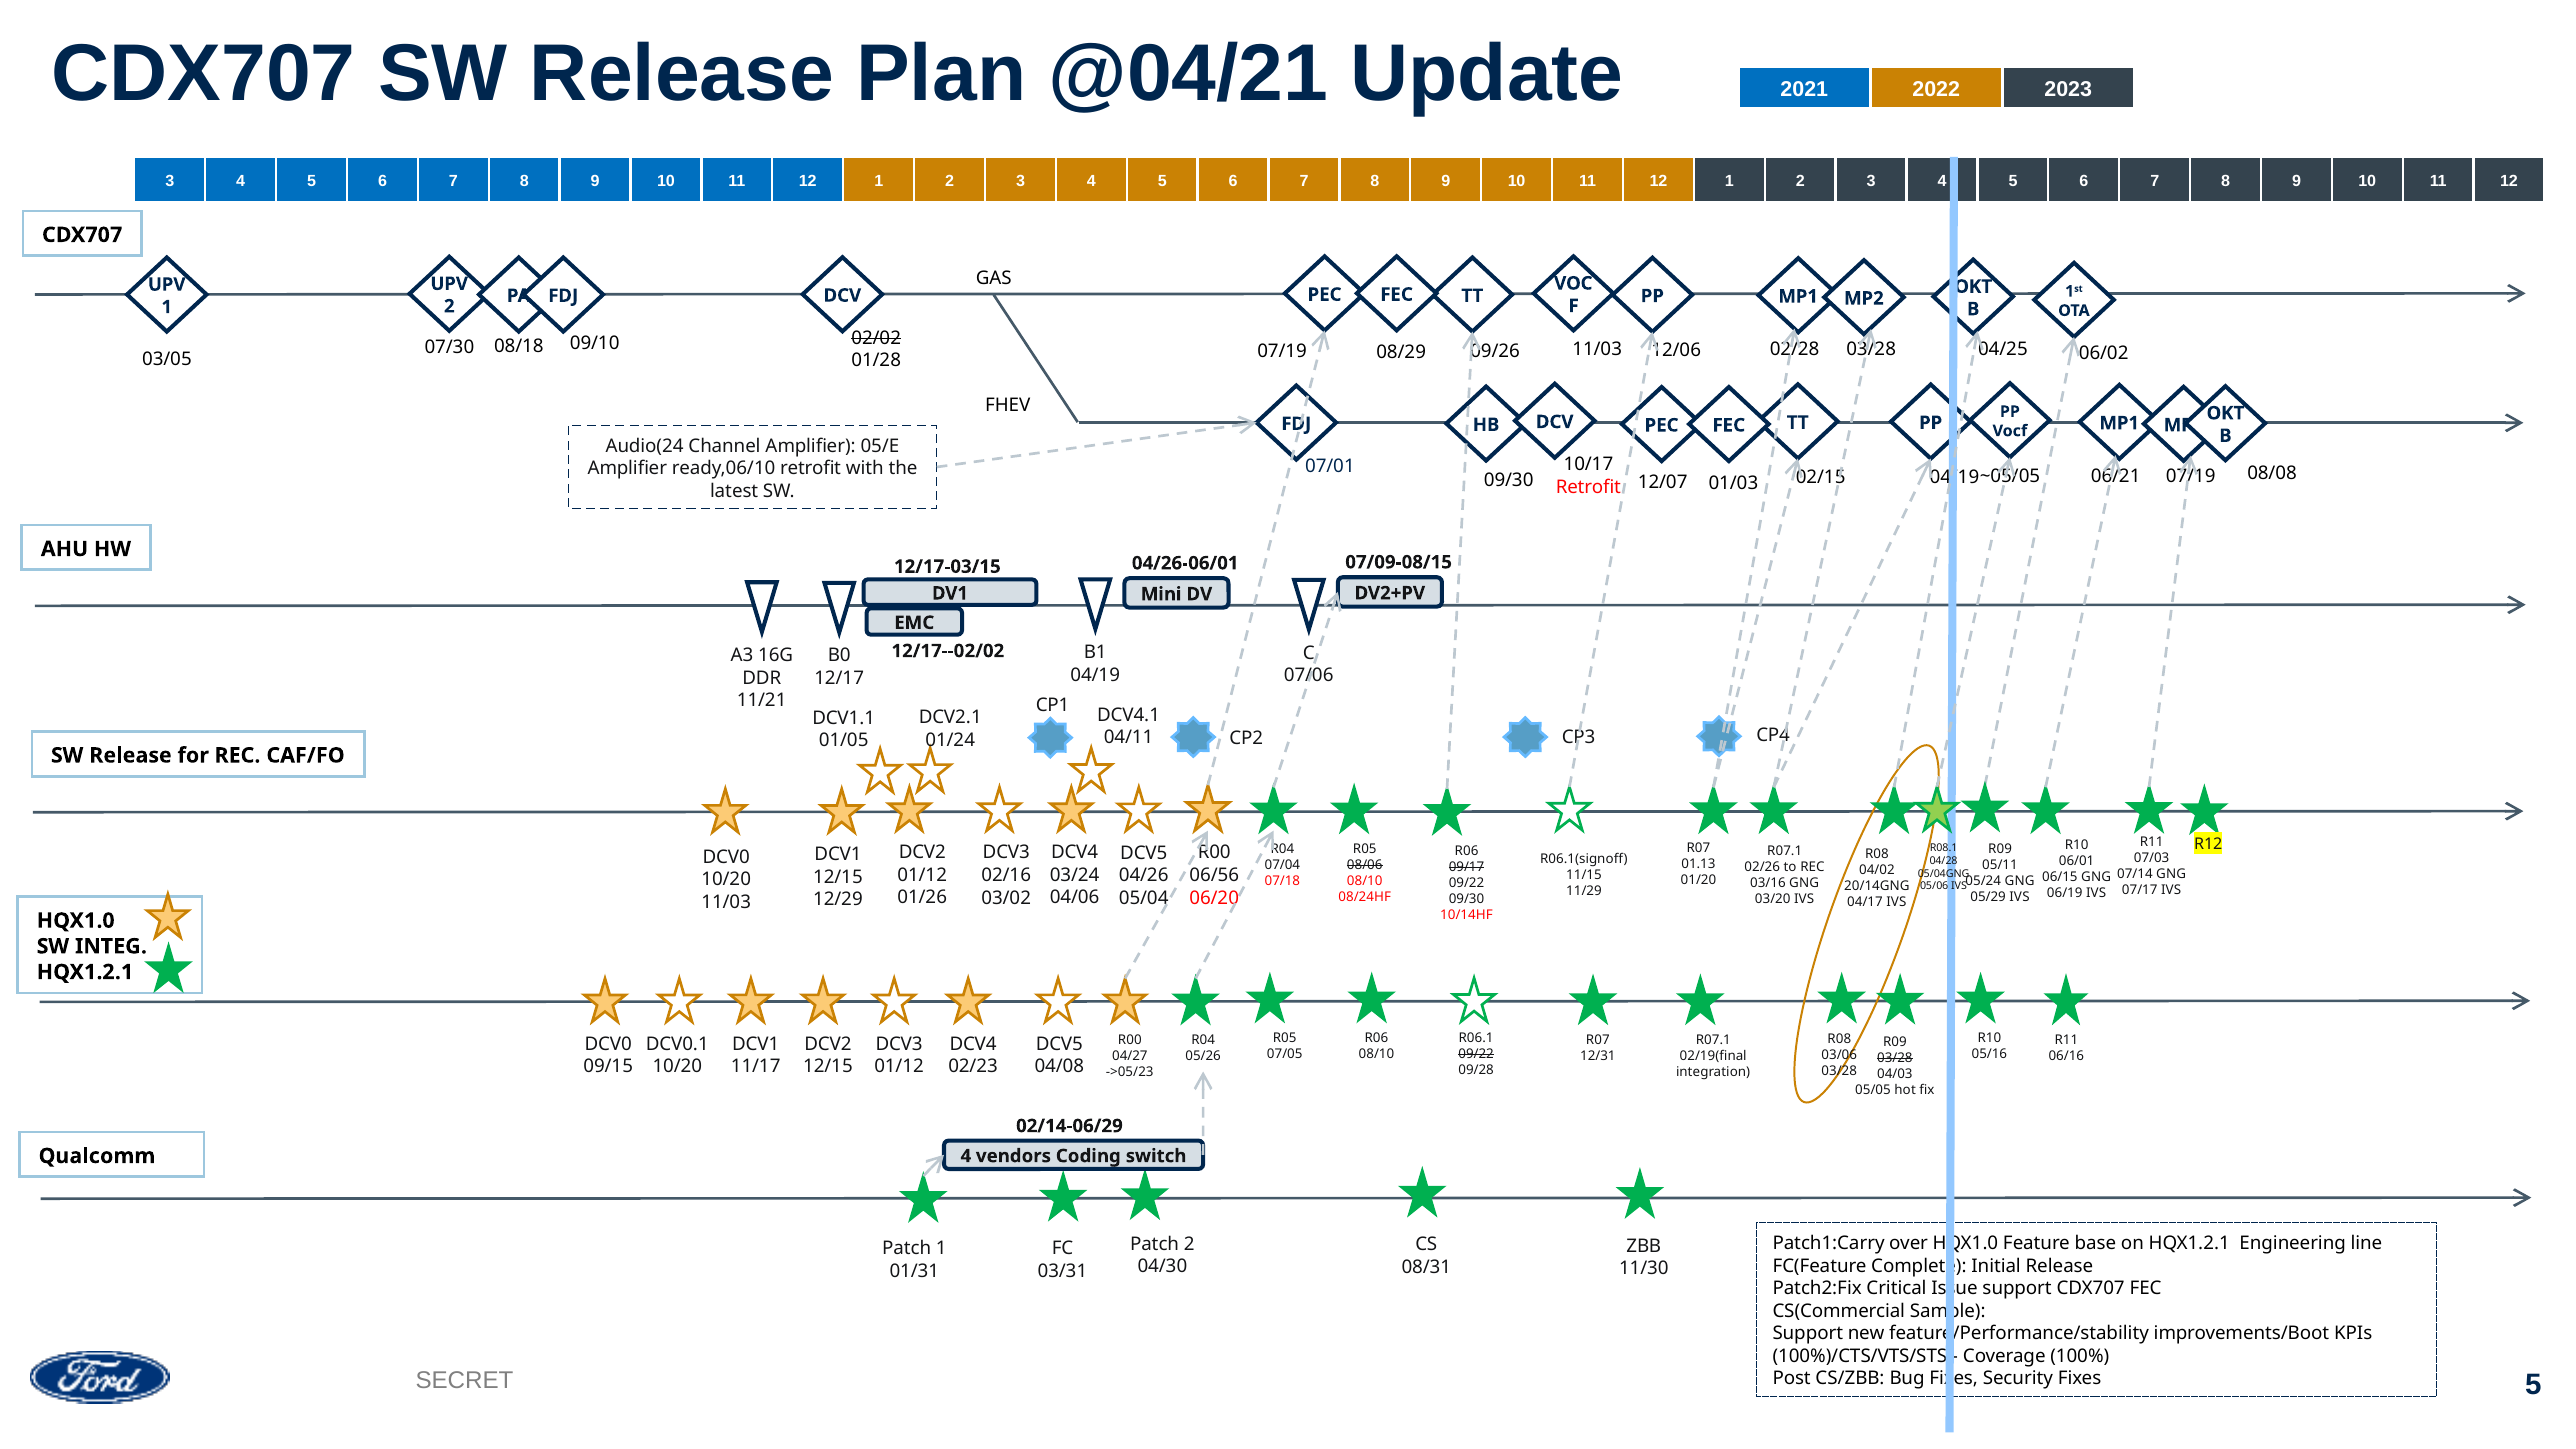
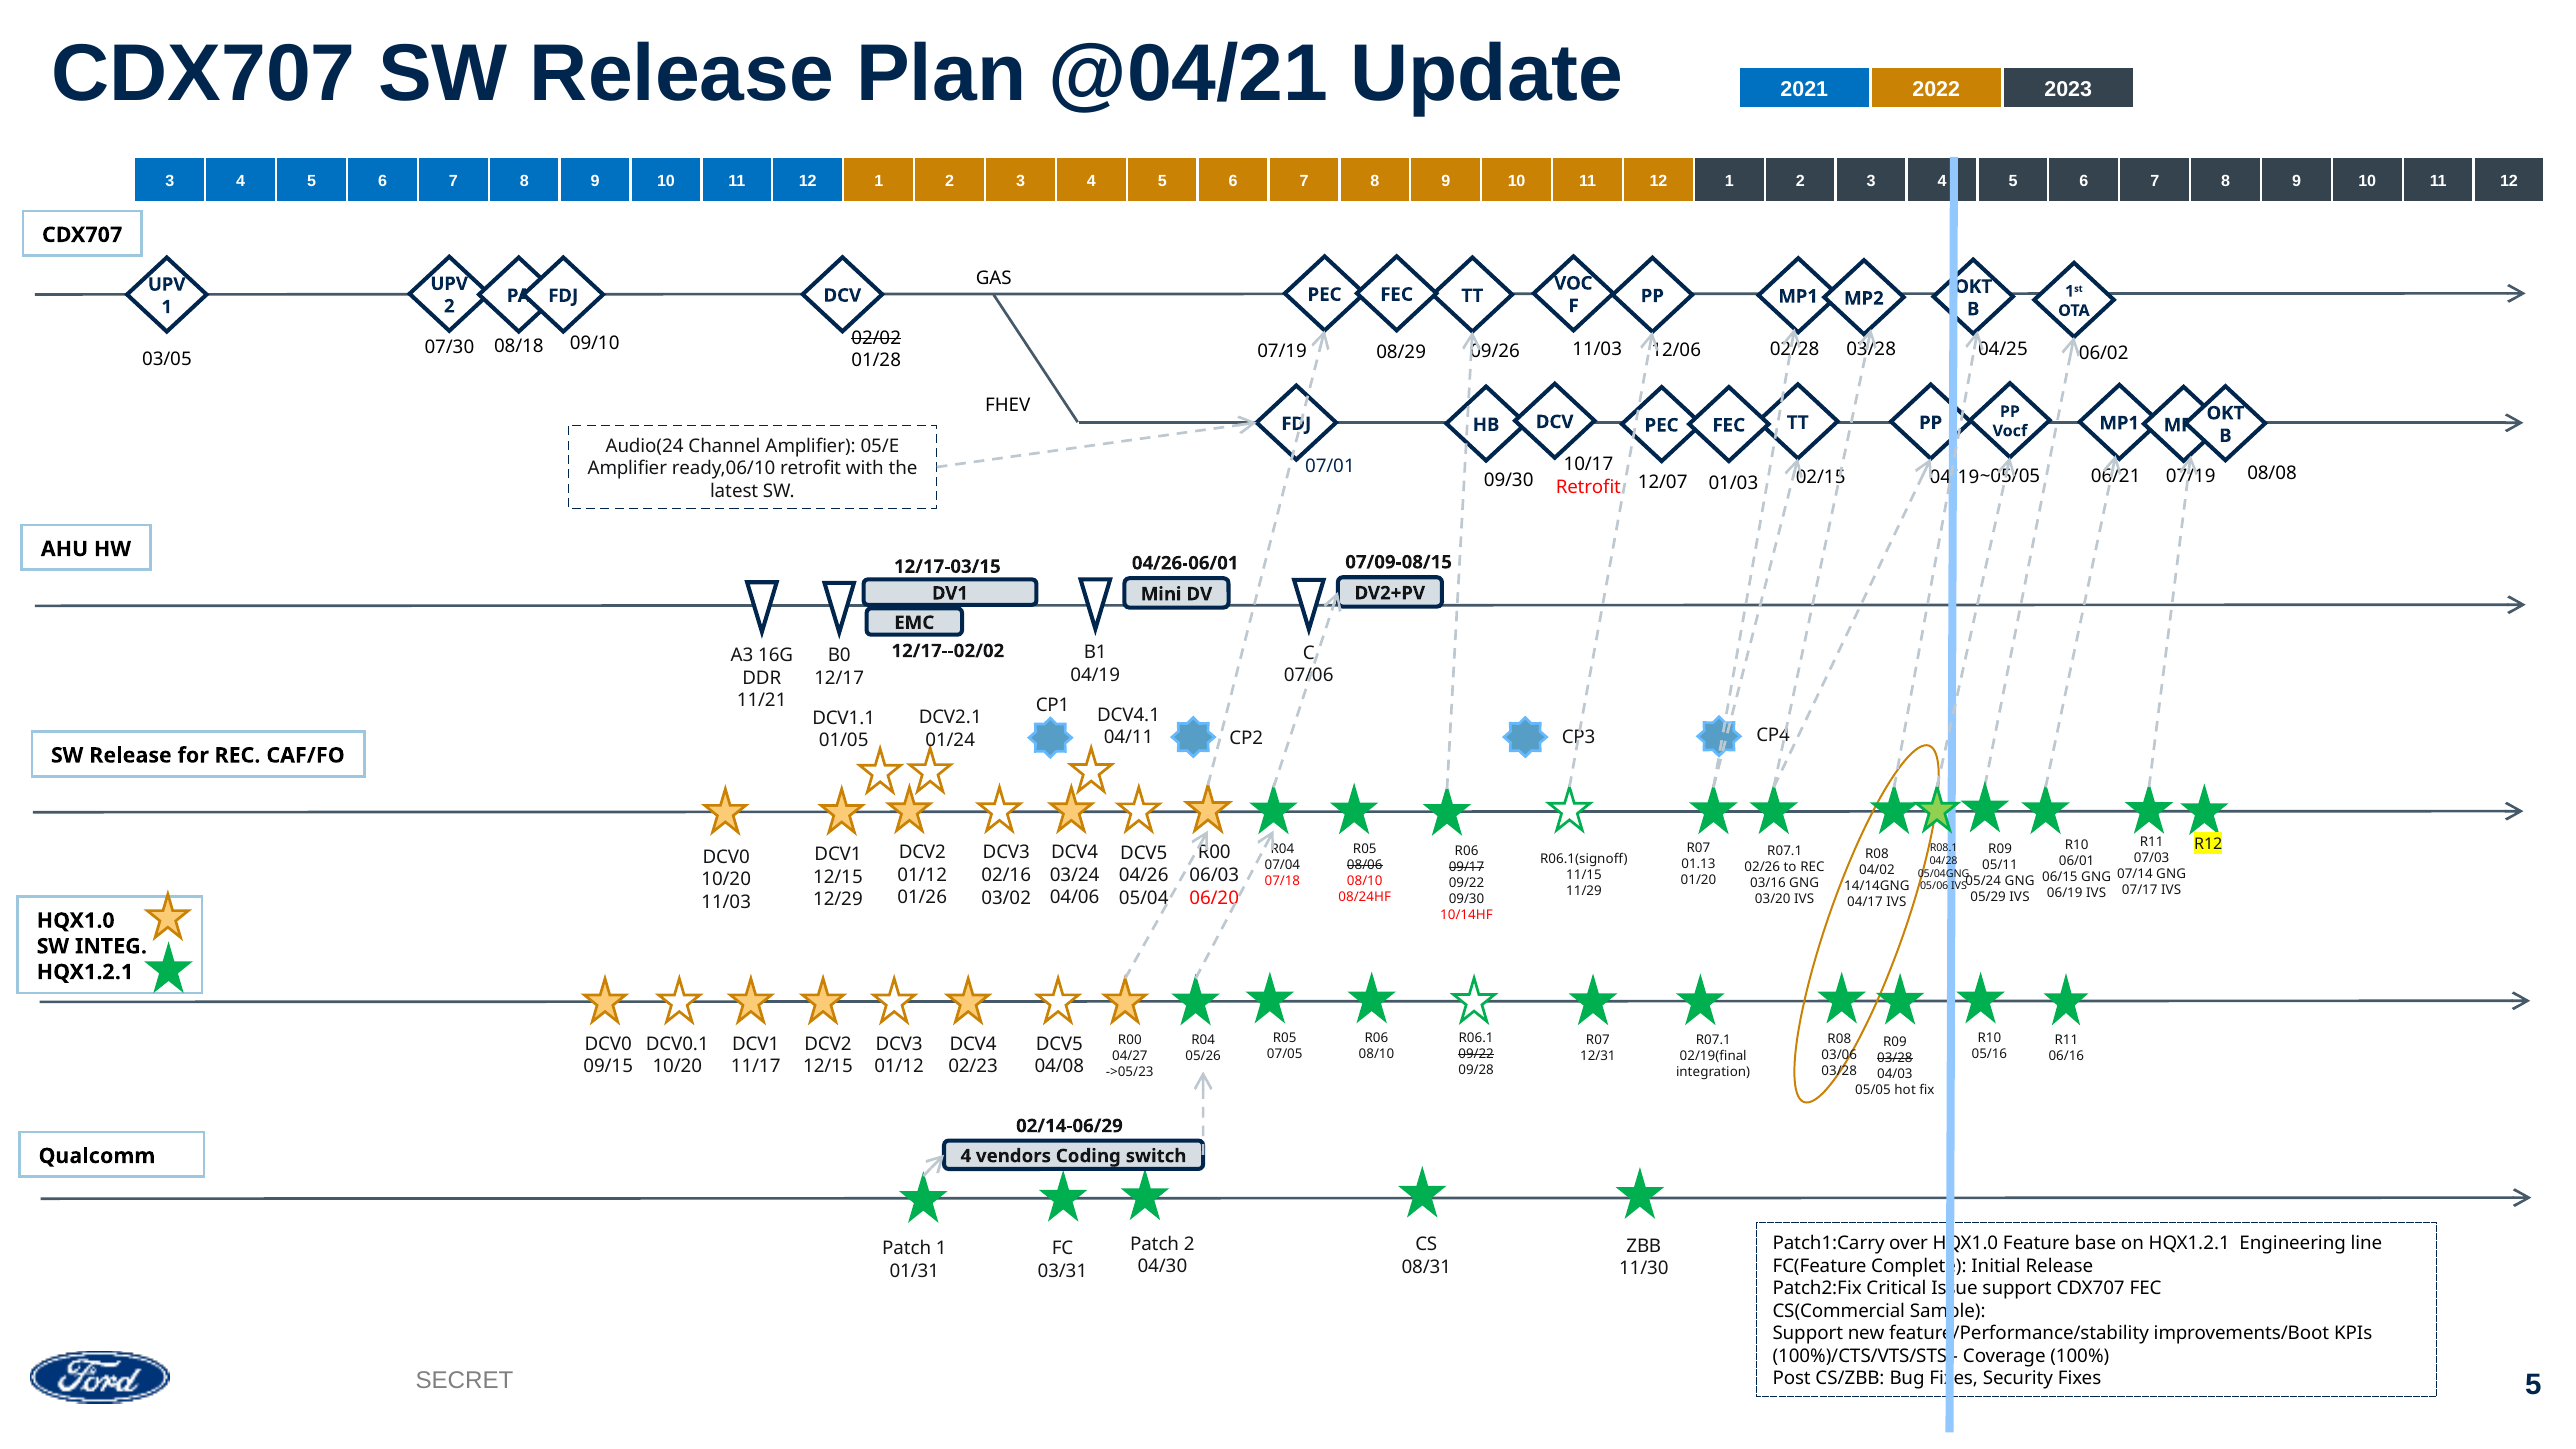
06/56: 06/56 -> 06/03 (1214, 875)
20/14GNG: 20/14GNG -> 14/14GNG (1877, 886)
